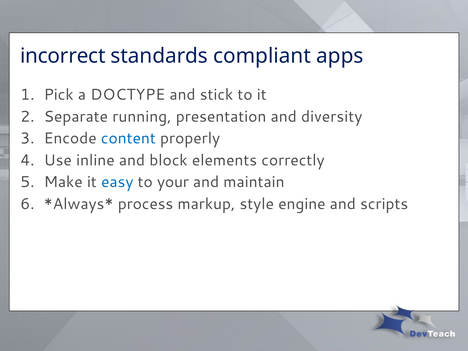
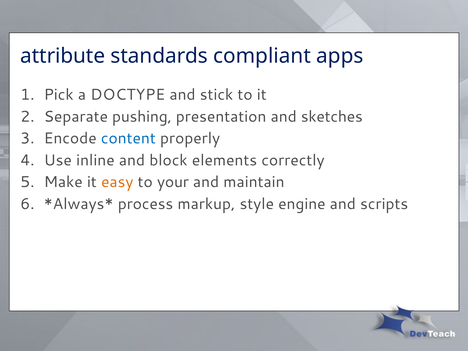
incorrect: incorrect -> attribute (63, 56)
running: running -> pushing (142, 117)
diversity: diversity -> sketches (332, 117)
easy colour: blue -> orange (117, 182)
